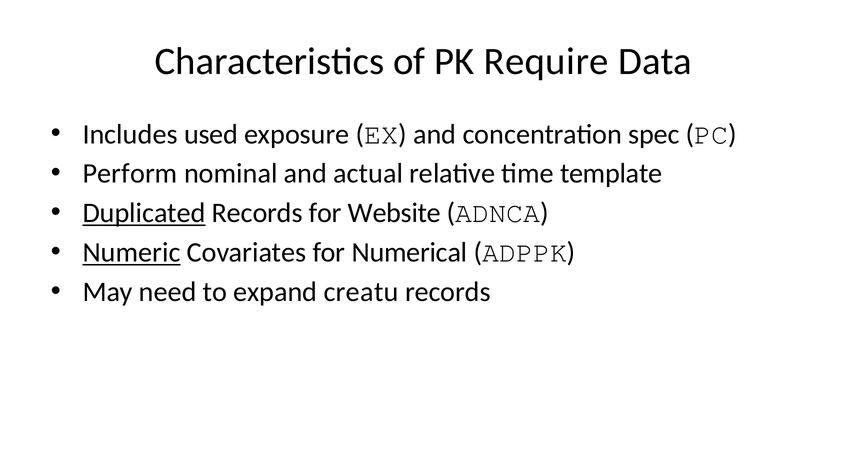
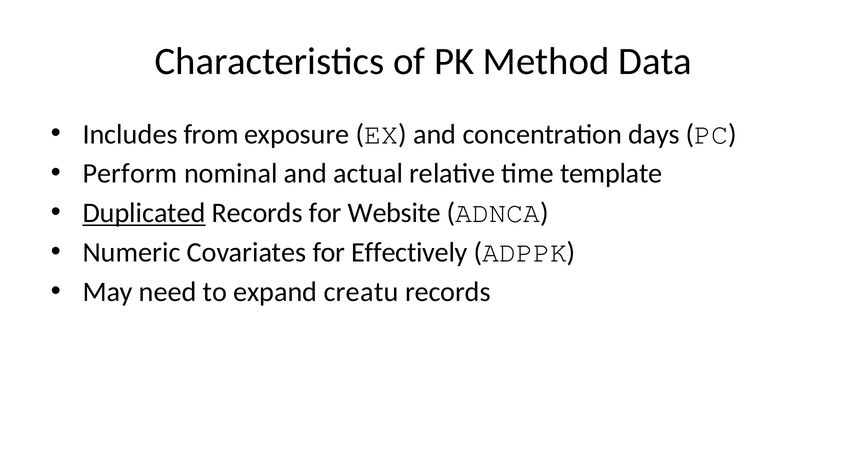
Require: Require -> Method (546, 61)
used: used -> from (211, 134)
spec: spec -> days (654, 134)
Numeric underline: present -> none (132, 253)
Numerical: Numerical -> Effectively (410, 253)
